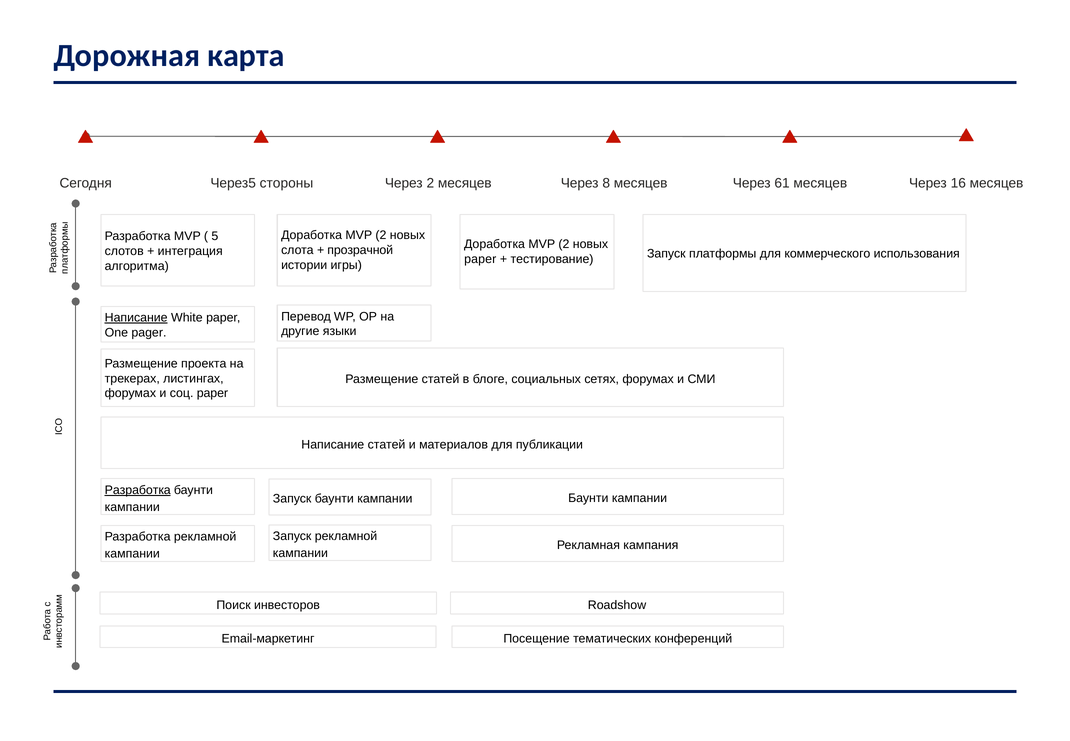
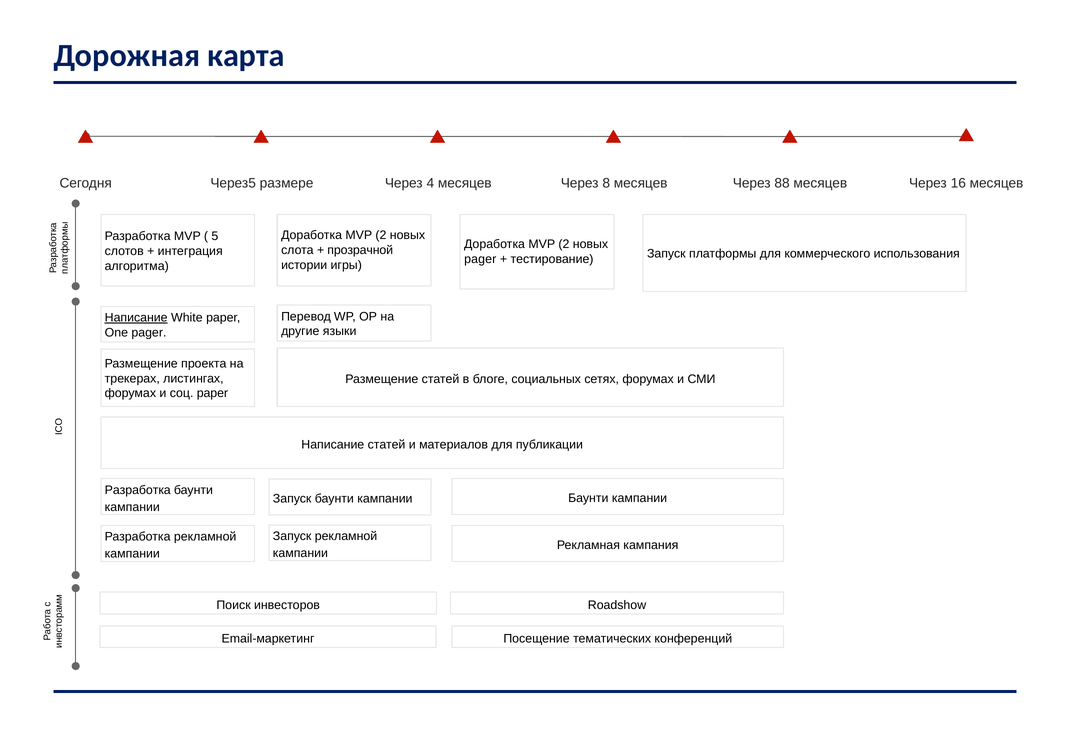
стороны: стороны -> размере (287, 183)
Через 2: 2 -> 4 (430, 183)
61: 61 -> 88 (782, 183)
paper: paper -> pager (480, 259)
Разработка underline: present -> none (138, 490)
